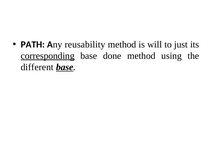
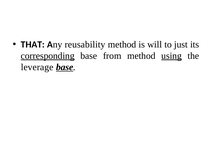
PATH: PATH -> THAT (33, 44)
done: done -> from (112, 56)
using underline: none -> present (172, 56)
different: different -> leverage (37, 67)
